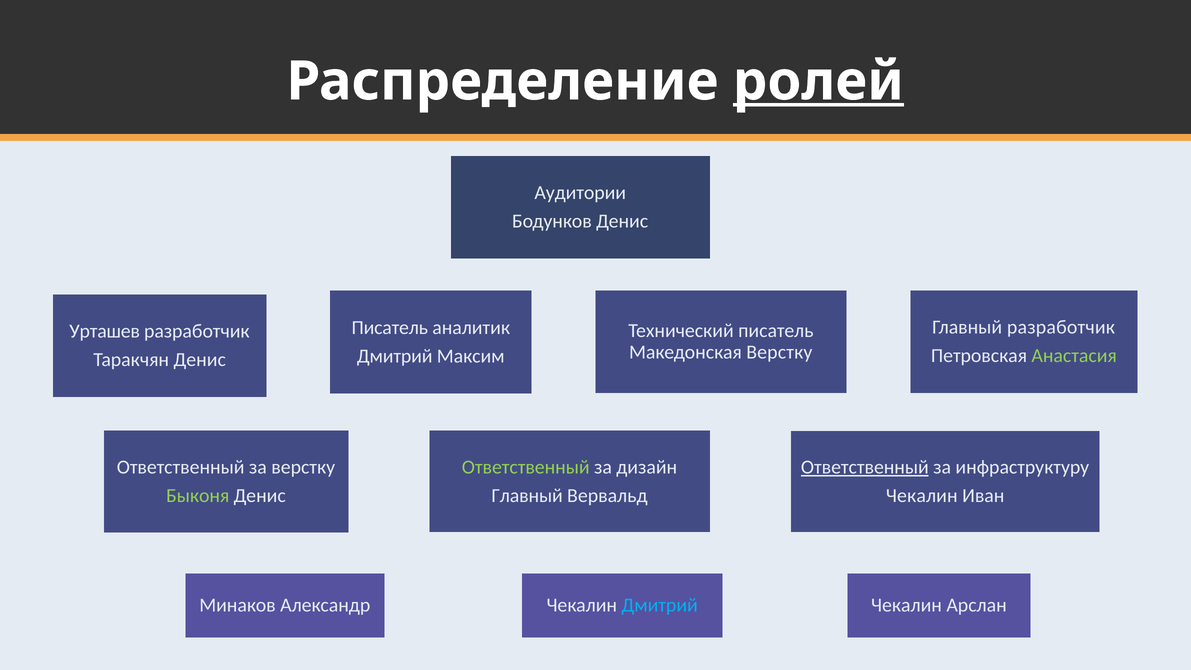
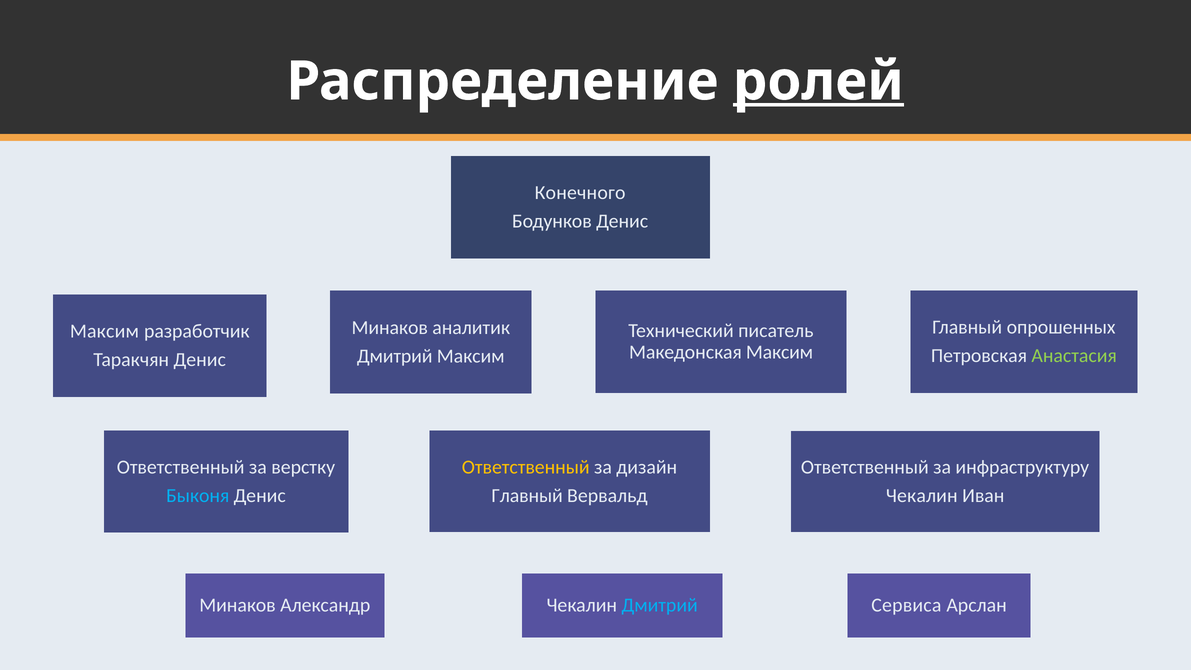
Аудитории: Аудитории -> Конечного (580, 193)
Главный разработчик: разработчик -> опрошенных (1061, 327)
Писатель: Писатель -> Минаков (390, 328)
Урташев: Урташев -> Максим (104, 331)
Македонская Верстку: Верстку -> Максим (780, 352)
Ответственный colour: light green -> yellow (526, 467)
Ответственный underline: present -> none (865, 467)
Быконя colour: light green -> light blue (198, 496)
Чекалин: Чекалин -> Сервиса (906, 605)
